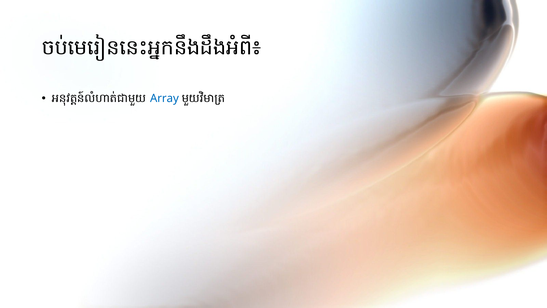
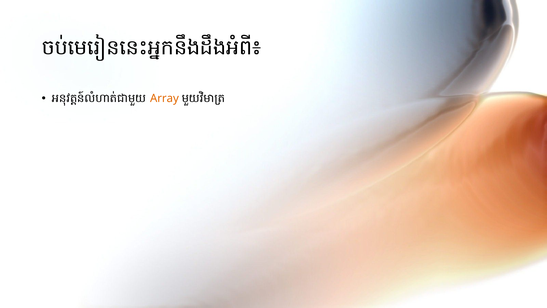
Array colour: blue -> orange (164, 98)
